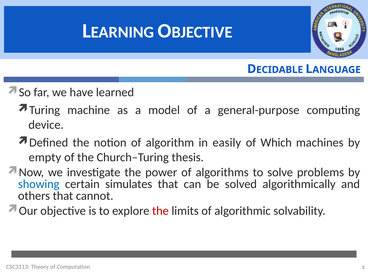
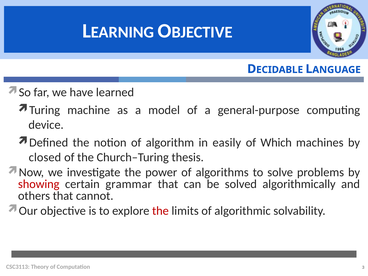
empty: empty -> closed (45, 157)
showing colour: blue -> red (39, 184)
simulates: simulates -> grammar (129, 184)
